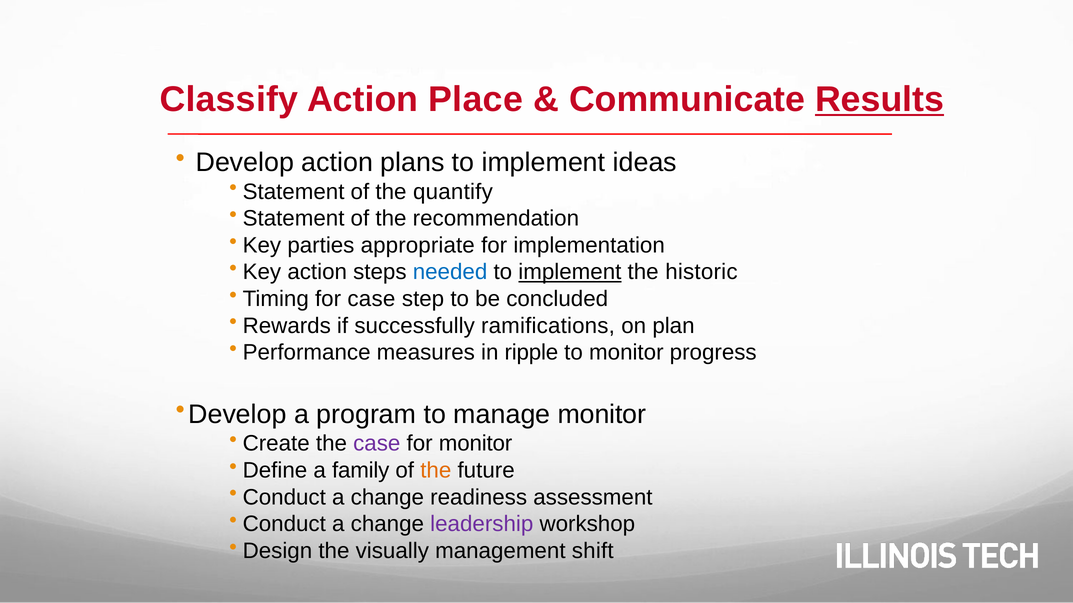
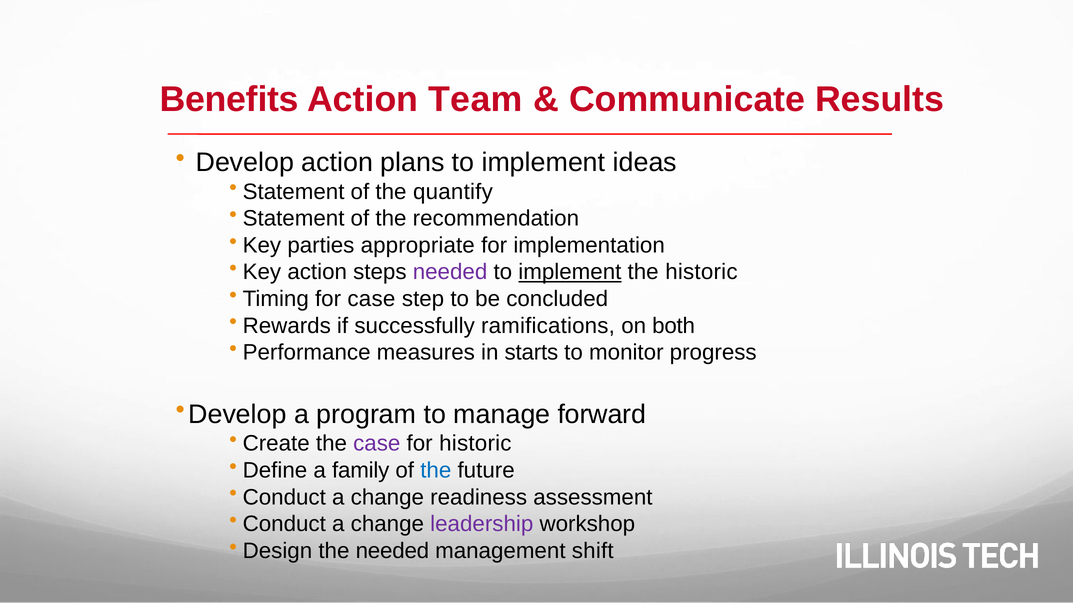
Classify: Classify -> Benefits (229, 100)
Place: Place -> Team (476, 100)
Results underline: present -> none (880, 100)
needed colour: blue -> purple (450, 272)
plan: plan -> both (674, 326)
ripple: ripple -> starts (531, 353)
manage monitor: monitor -> forward (602, 415)
for monitor: monitor -> historic (475, 444)
the colour: orange -> blue (436, 471)
the visually: visually -> needed (392, 551)
